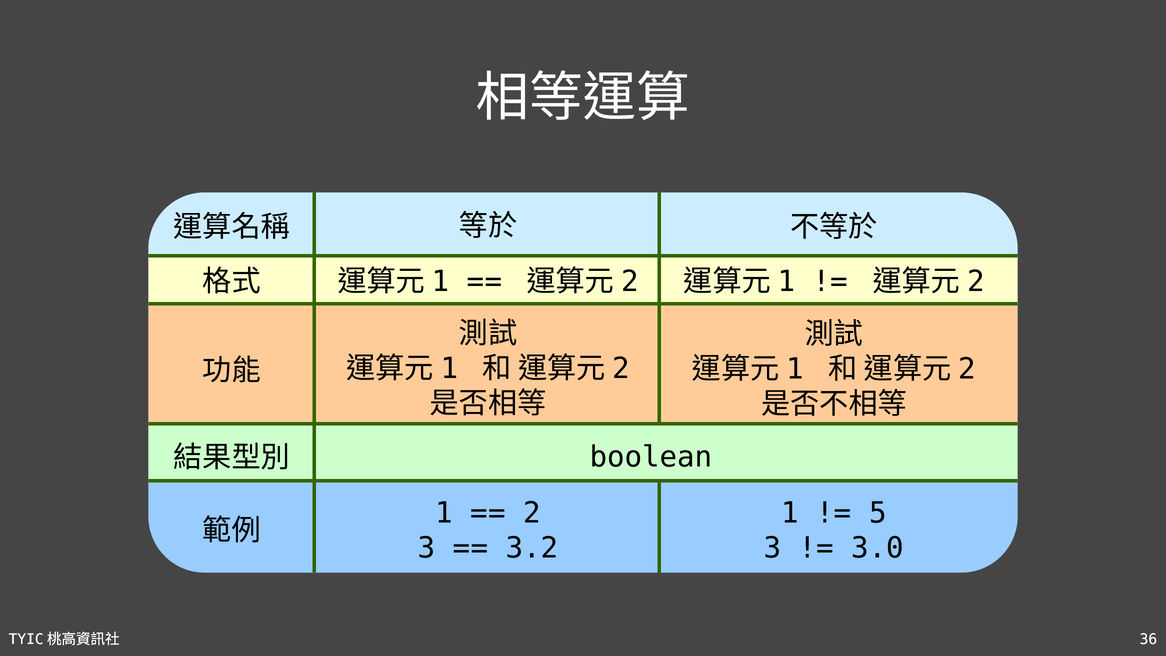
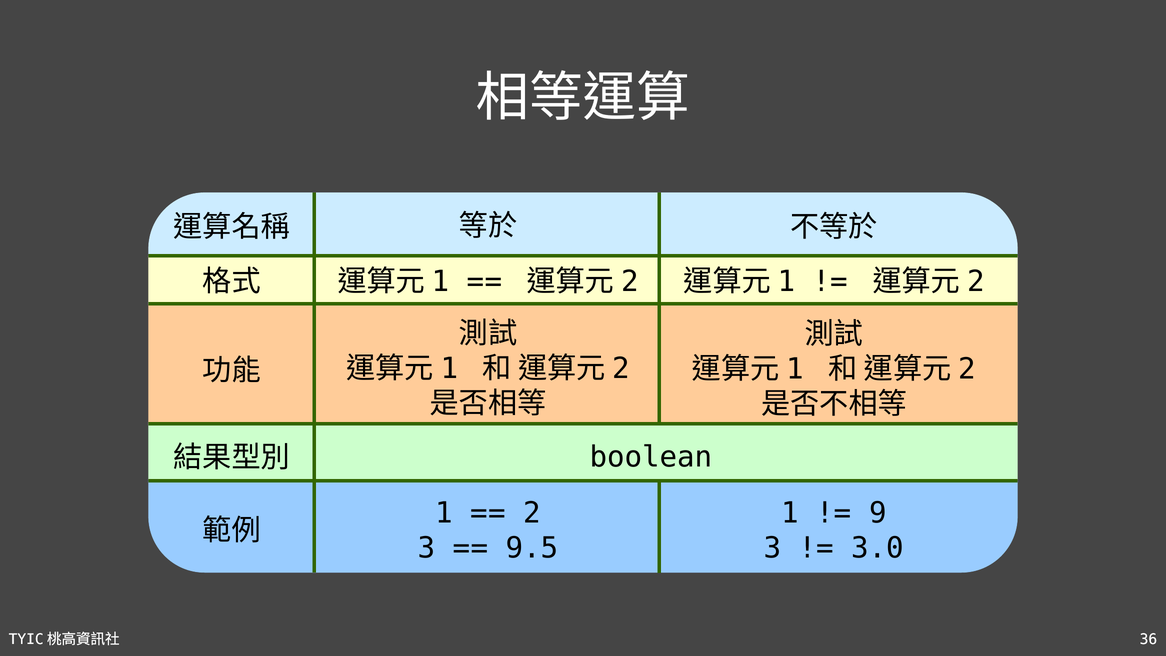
5: 5 -> 9 (878, 513)
3.2: 3.2 -> 9.5 (532, 548)
